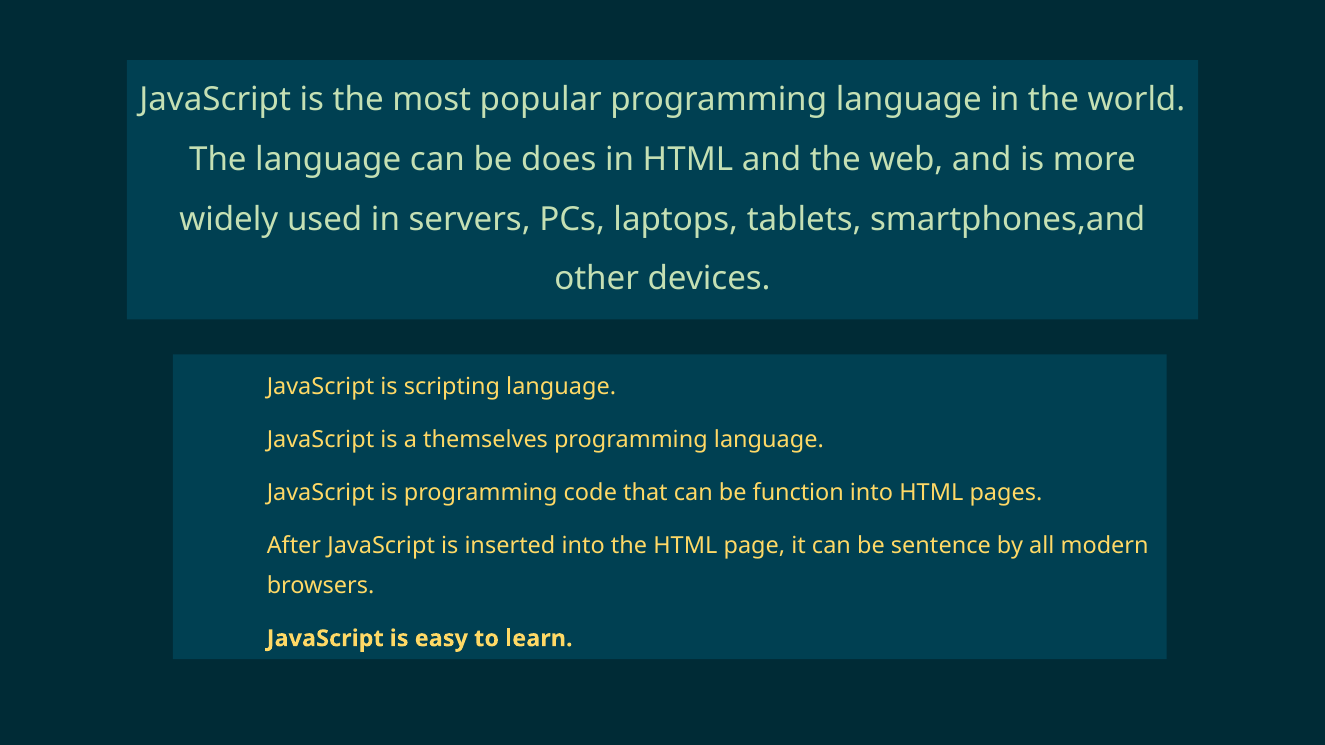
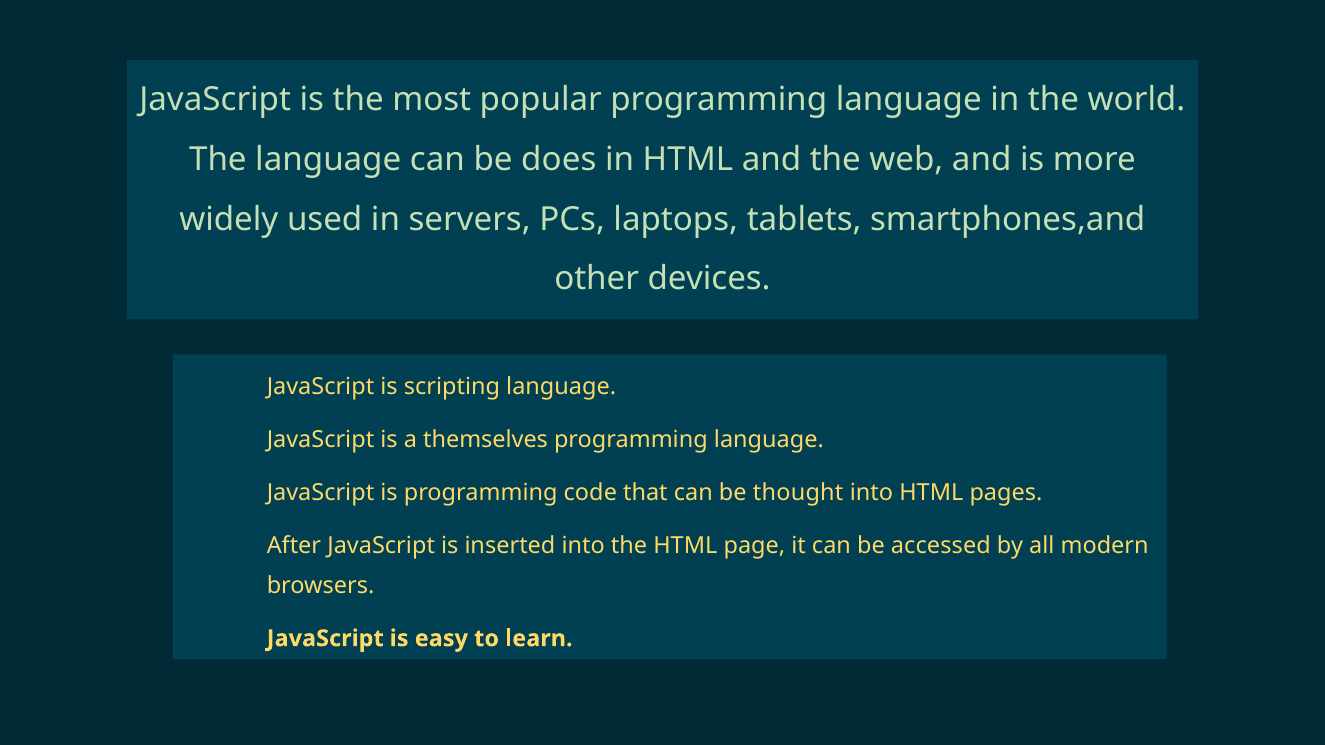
function: function -> thought (798, 493)
sentence: sentence -> accessed (941, 546)
